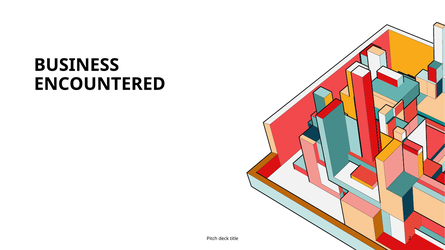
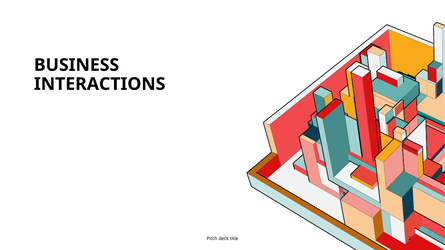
ENCOUNTERED: ENCOUNTERED -> INTERACTIONS (100, 84)
